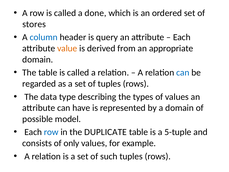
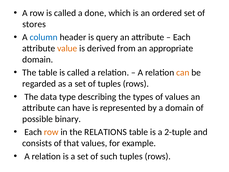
can colour: blue -> orange (183, 72)
model: model -> binary (68, 119)
row colour: blue -> orange (51, 132)
DUPLICATE: DUPLICATE -> RELATIONS (106, 132)
5-tuple: 5-tuple -> 2-tuple (178, 132)
only: only -> that (71, 143)
